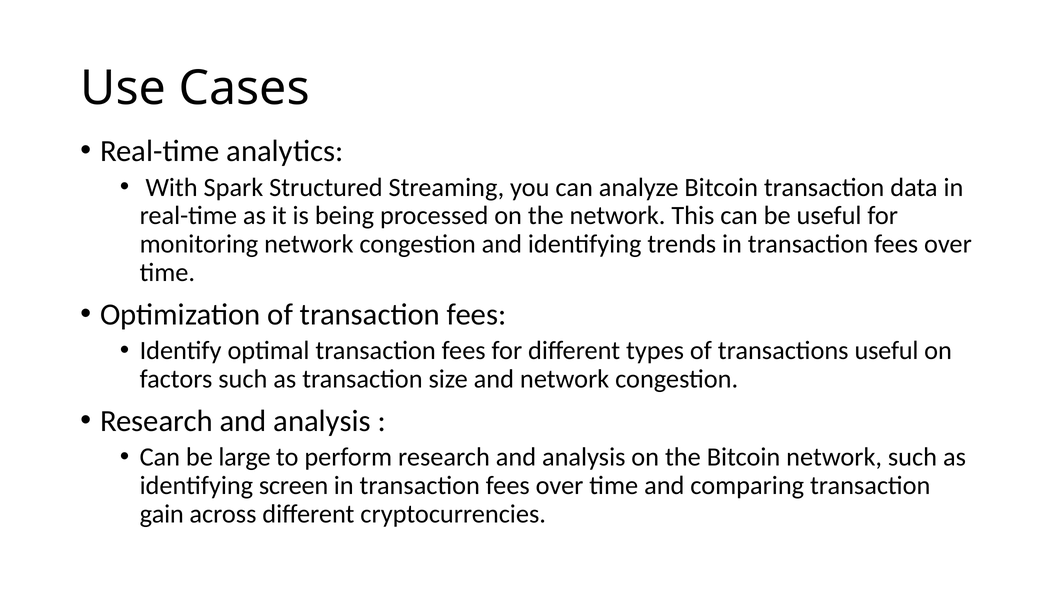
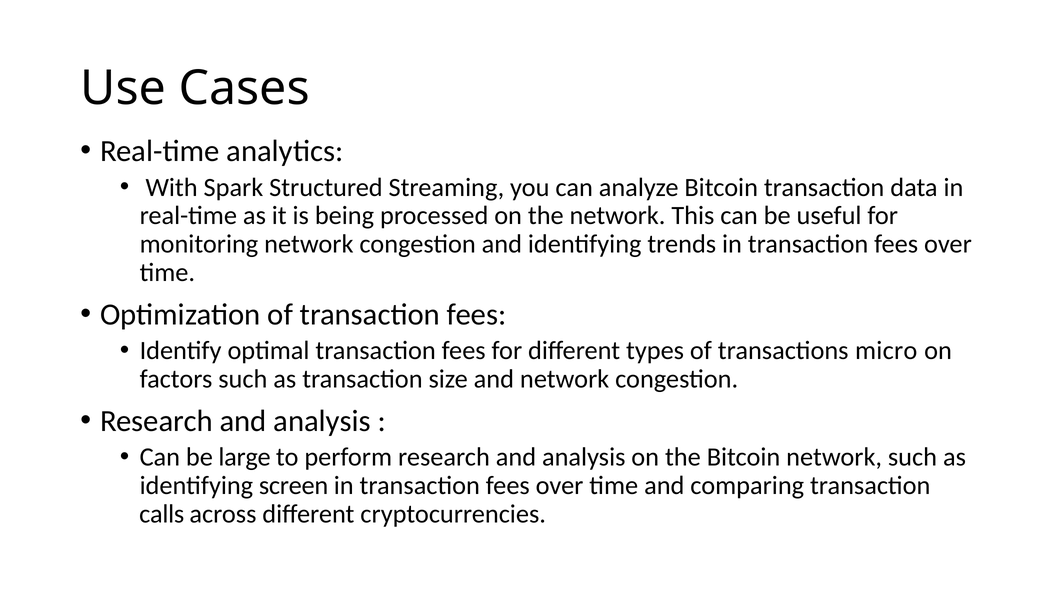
transactions useful: useful -> micro (886, 351)
gain: gain -> calls (162, 514)
